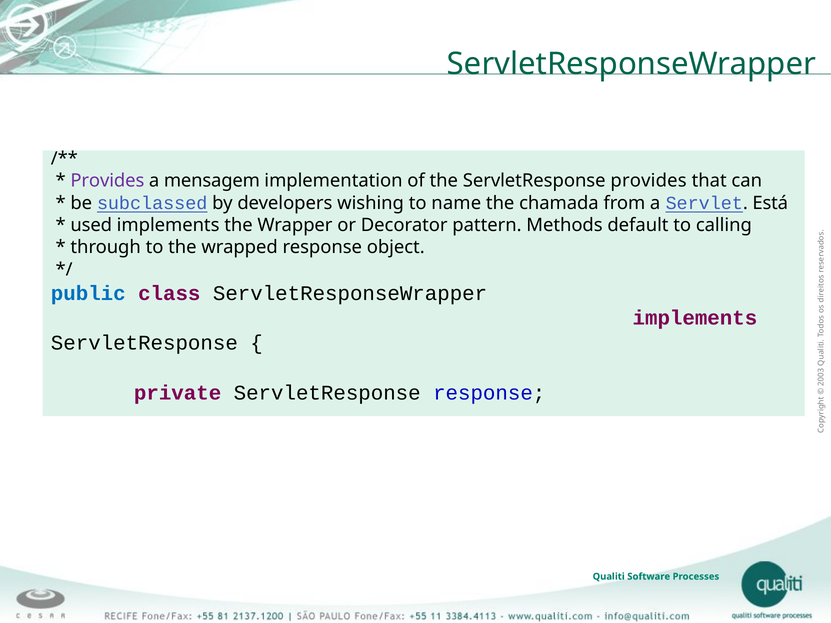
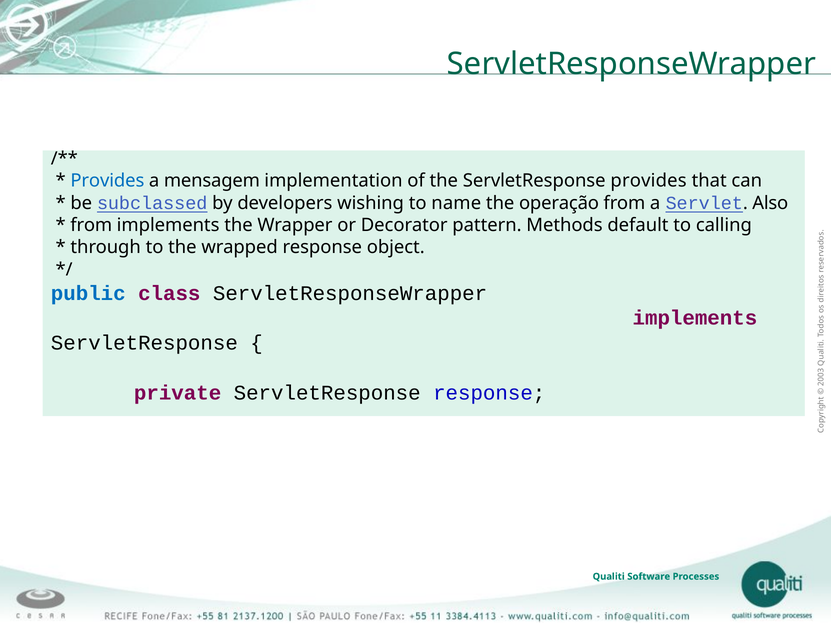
Provides colour: purple -> blue (107, 181)
chamada: chamada -> operação (559, 203)
Está: Está -> Also (770, 203)
used: used -> from (91, 225)
